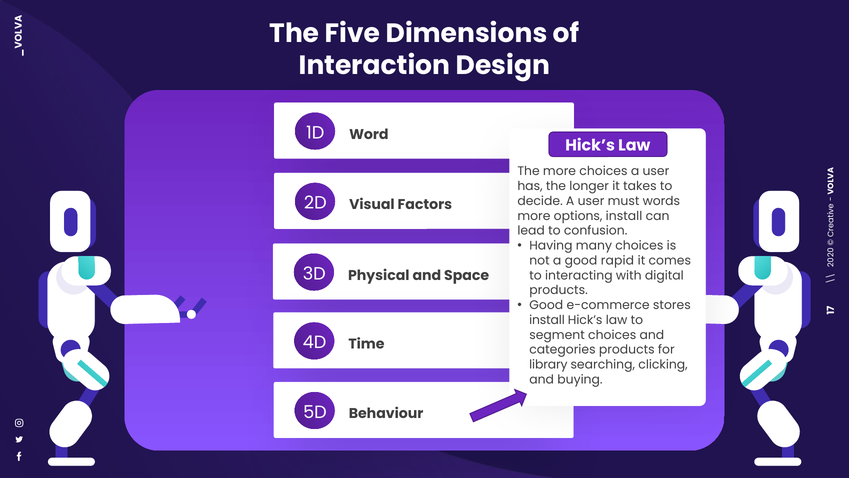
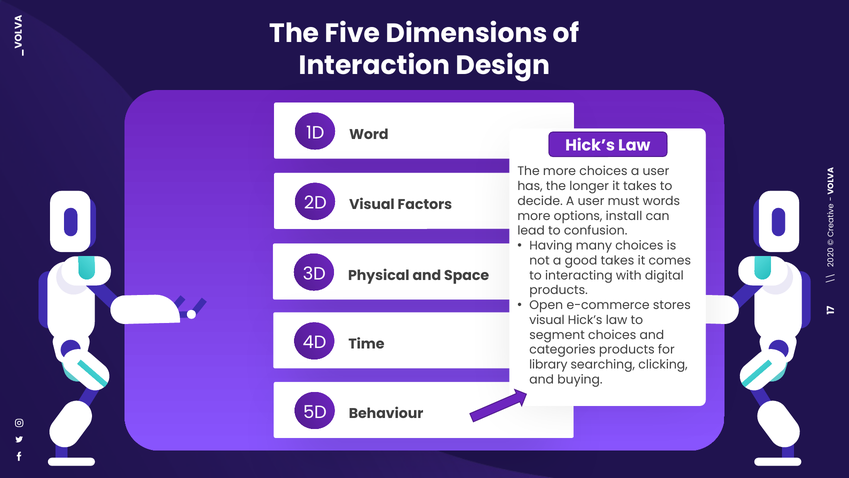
good rapid: rapid -> takes (618, 260)
Good: Good -> Open (546, 305)
install: install -> visual (547, 320)
